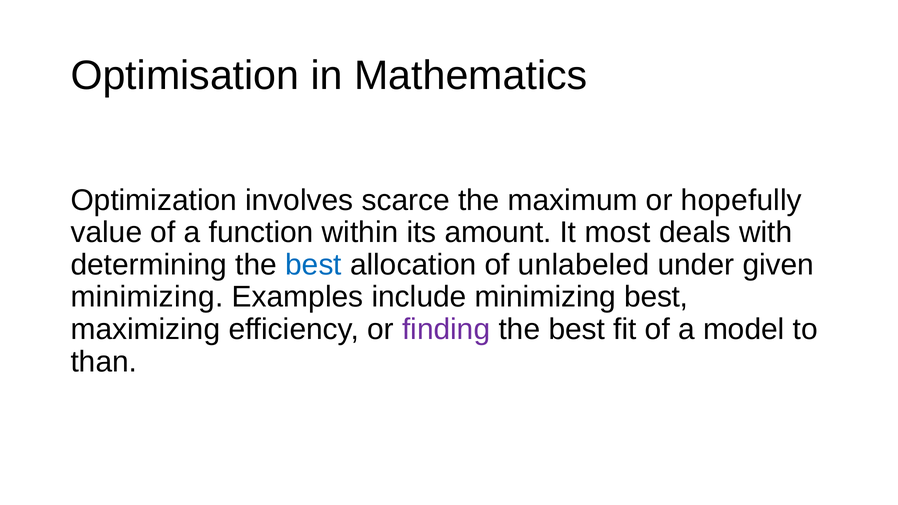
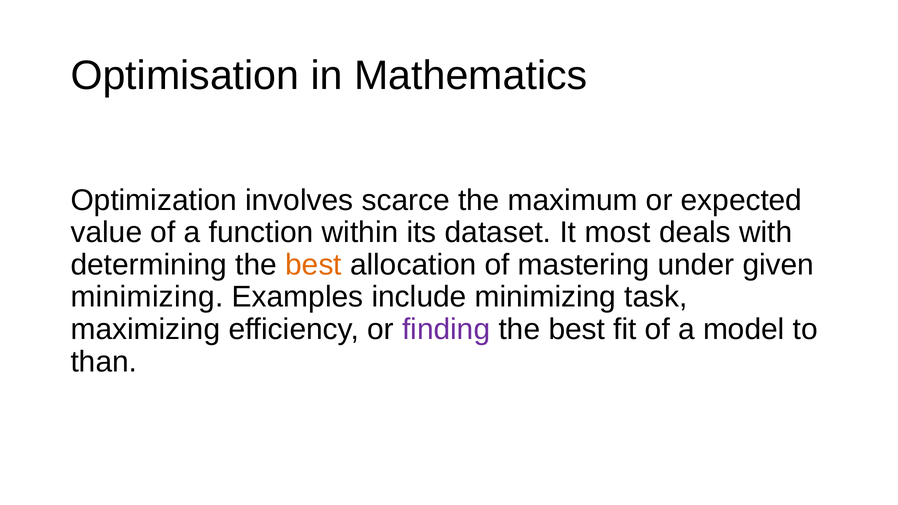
hopefully: hopefully -> expected (741, 200)
amount: amount -> dataset (498, 233)
best colour: blue -> orange (314, 265)
unlabeled: unlabeled -> mastering (584, 265)
minimizing best: best -> task (656, 297)
